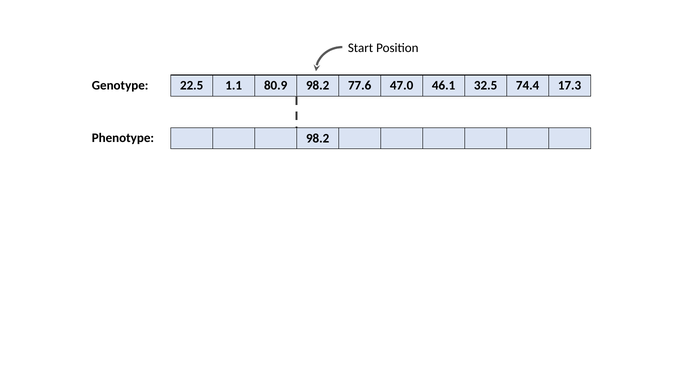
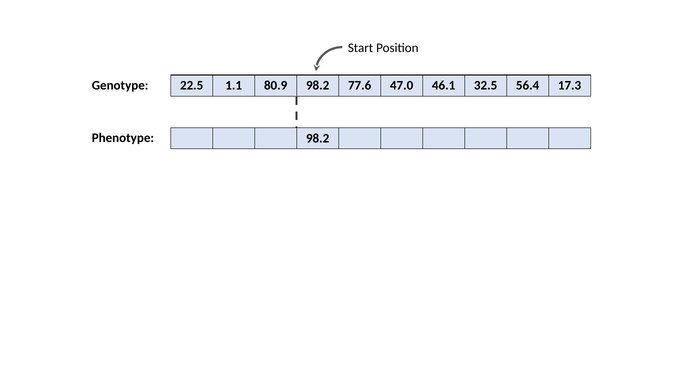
74.4: 74.4 -> 56.4 (528, 86)
